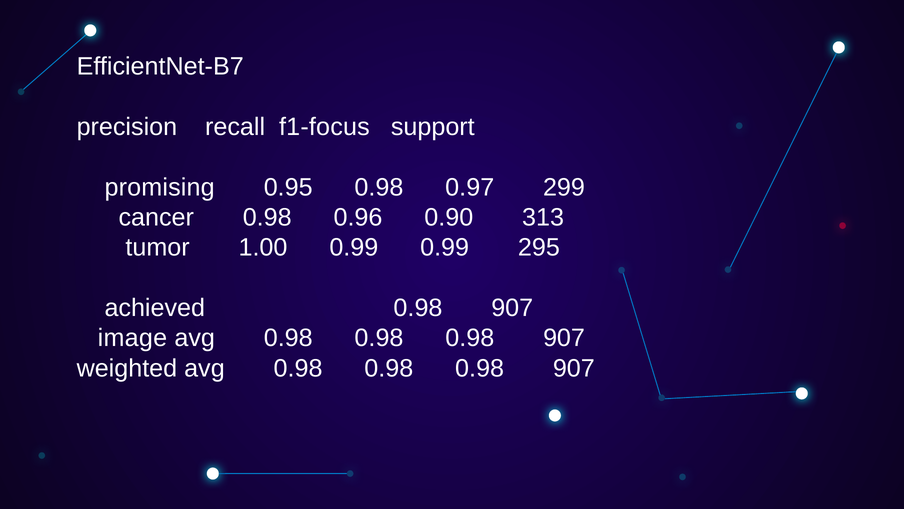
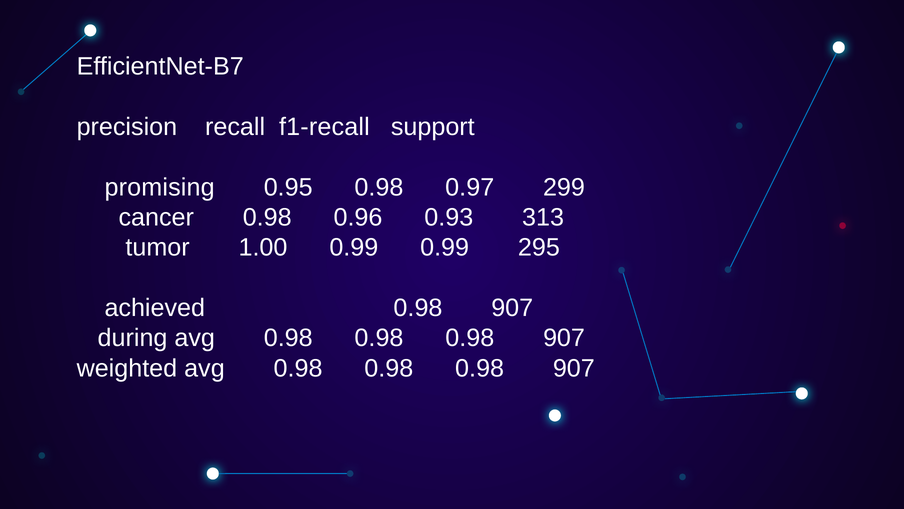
f1-focus: f1-focus -> f1-recall (324, 127)
0.90: 0.90 -> 0.93 (449, 217)
image: image -> during (133, 338)
